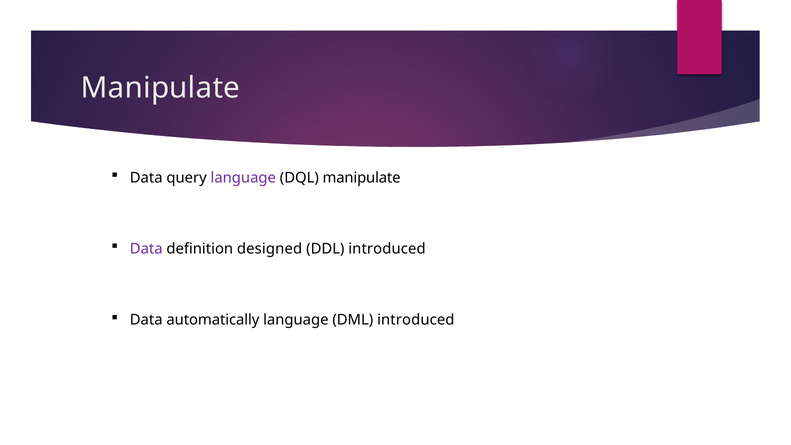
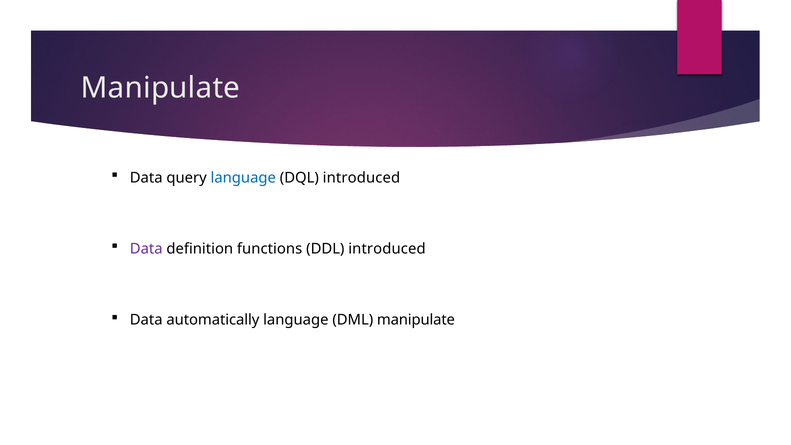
language colour: purple -> blue (243, 178)
DQL manipulate: manipulate -> introduced (361, 178)
designed: designed -> functions (270, 249)
DML introduced: introduced -> manipulate (416, 320)
